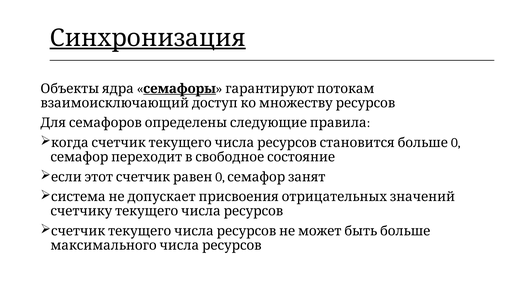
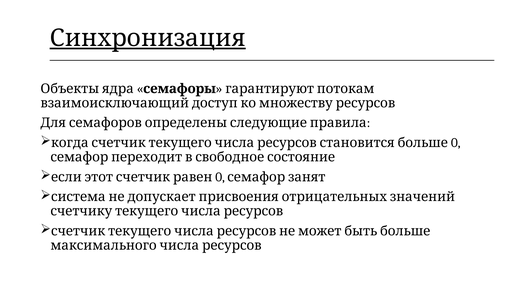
семафоры underline: present -> none (180, 89)
